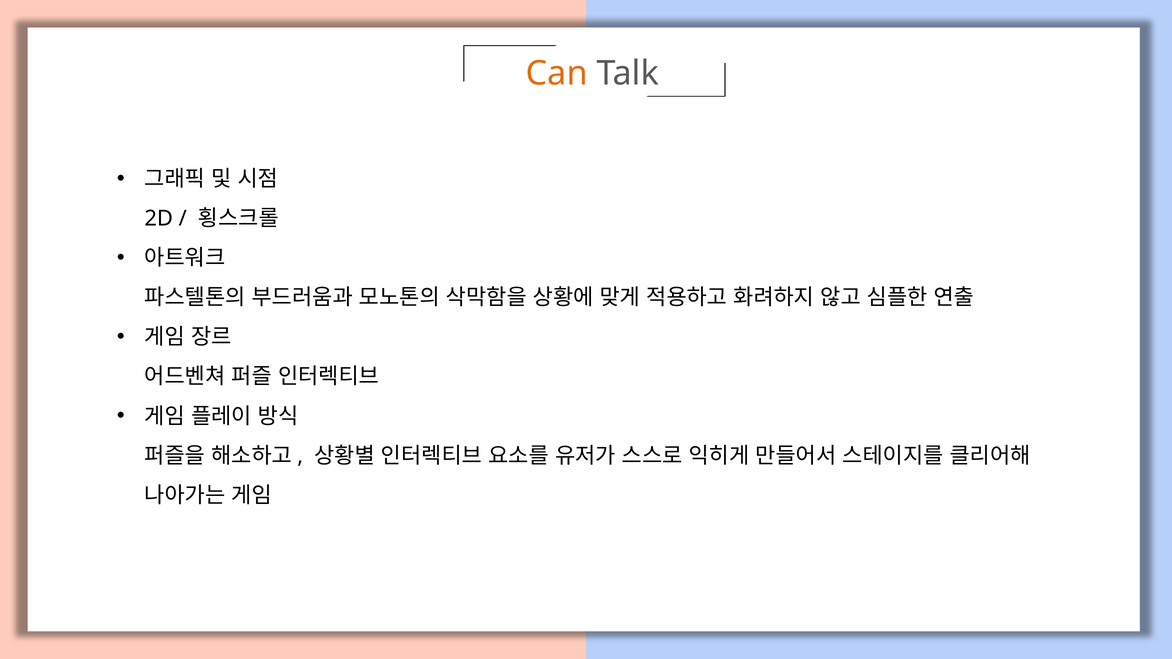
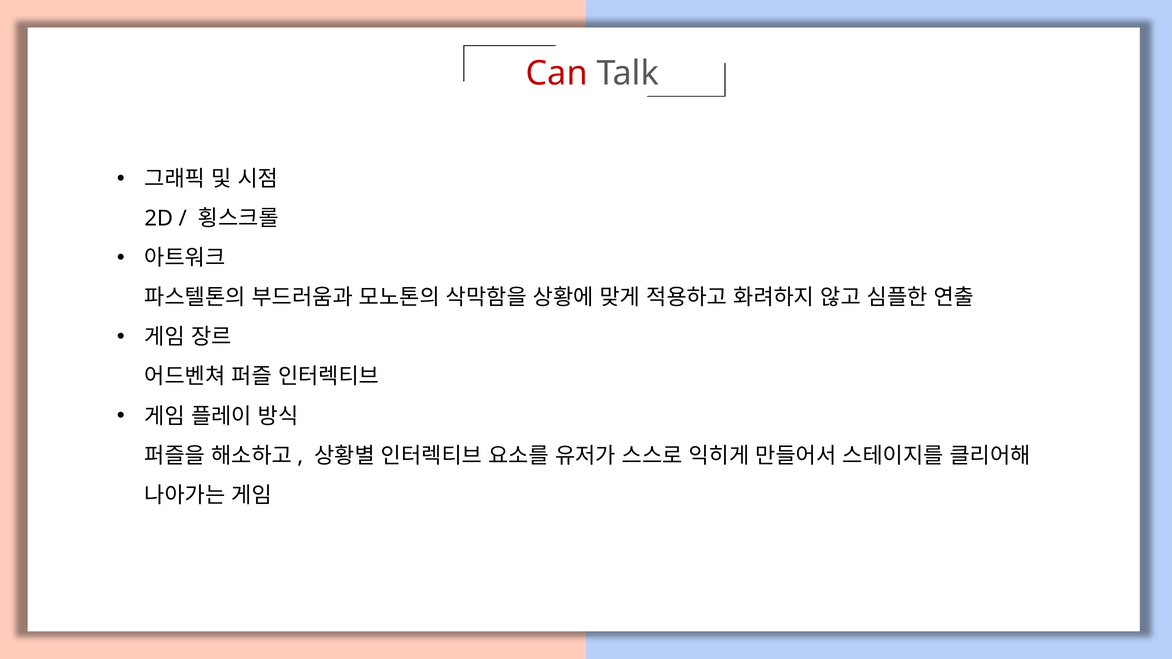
Can colour: orange -> red (557, 74)
